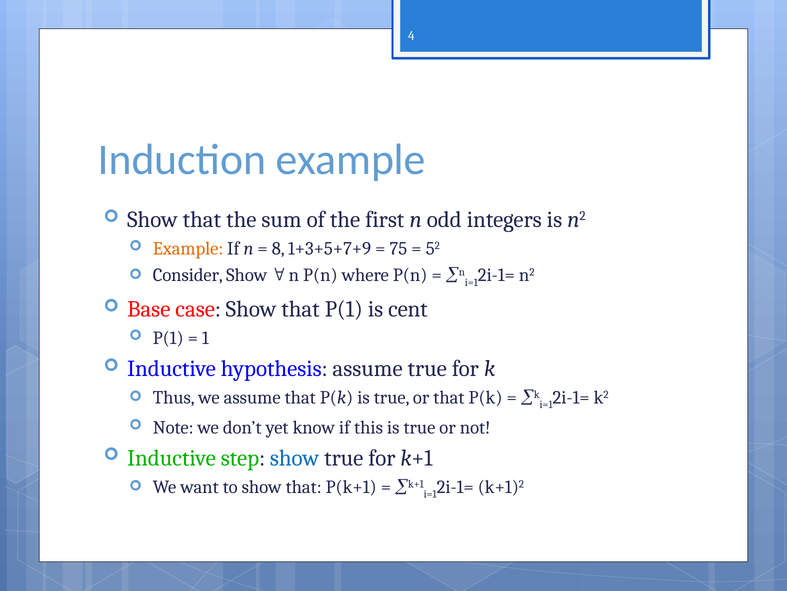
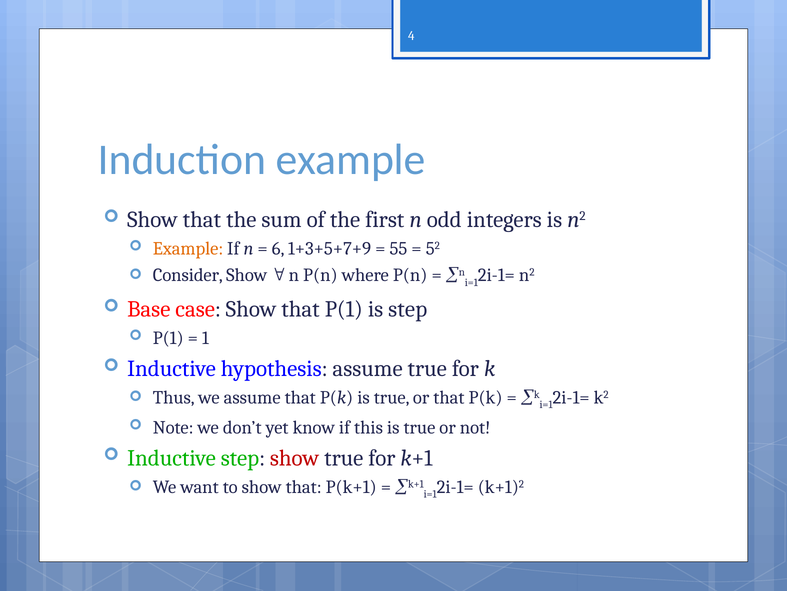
8: 8 -> 6 (278, 248)
75: 75 -> 55 (398, 248)
is cent: cent -> step (408, 309)
show colour: blue -> red (295, 457)
